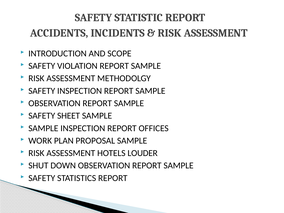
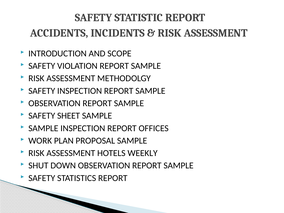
LOUDER: LOUDER -> WEEKLY (143, 153)
